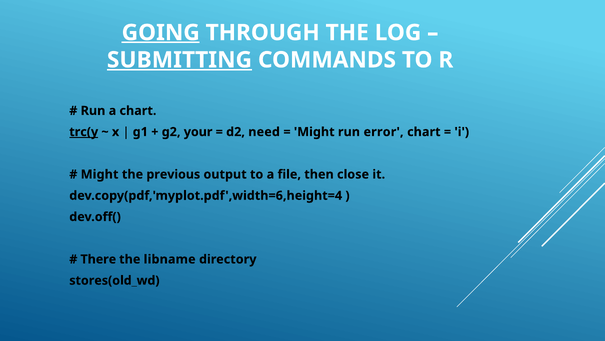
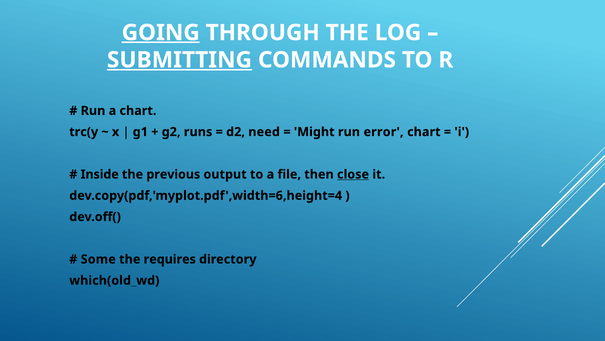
trc(y underline: present -> none (84, 132)
your: your -> runs (198, 132)
Might: Might -> Inside (100, 174)
close underline: none -> present (353, 174)
There: There -> Some (98, 259)
libname: libname -> requires (170, 259)
stores(old_wd: stores(old_wd -> which(old_wd (114, 280)
